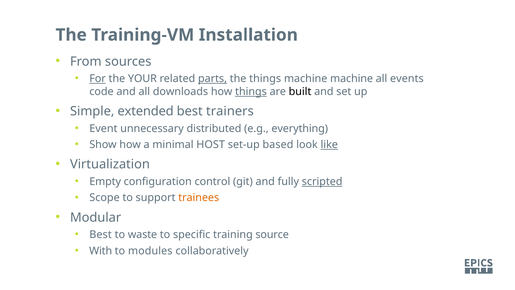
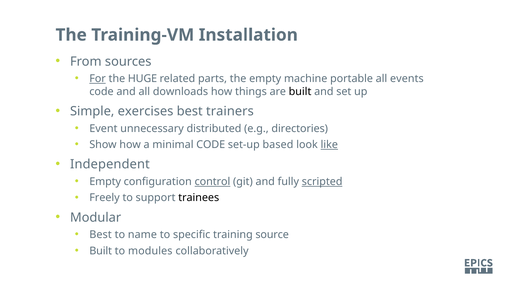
YOUR: YOUR -> HUGE (142, 79)
parts underline: present -> none (213, 79)
the things: things -> empty (265, 79)
machine machine: machine -> portable (352, 79)
things underline: present -> none (251, 91)
extended: extended -> exercises (146, 111)
everything: everything -> directories (300, 128)
minimal HOST: HOST -> CODE (211, 145)
Virtualization: Virtualization -> Independent (110, 164)
control underline: none -> present (212, 181)
Scope: Scope -> Freely (105, 198)
trainees colour: orange -> black (199, 198)
waste: waste -> name (142, 234)
With: With -> Built (101, 251)
